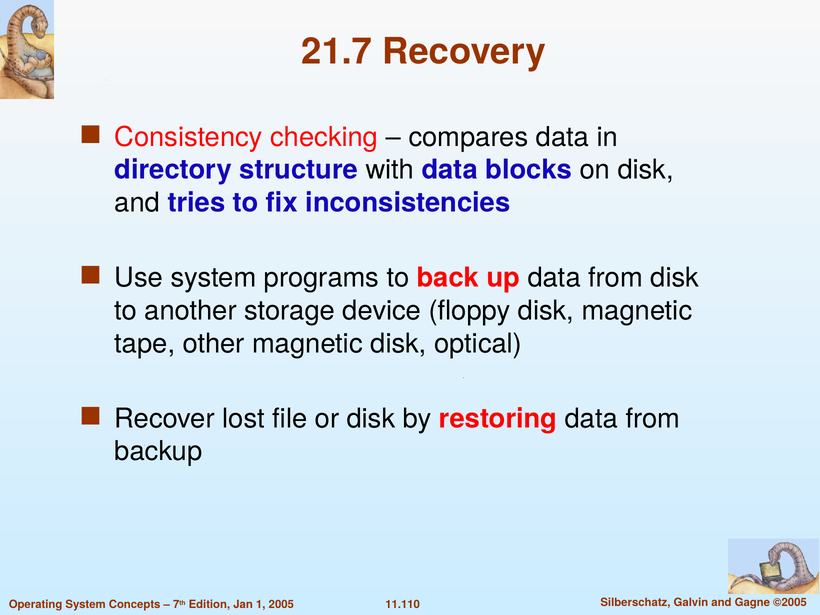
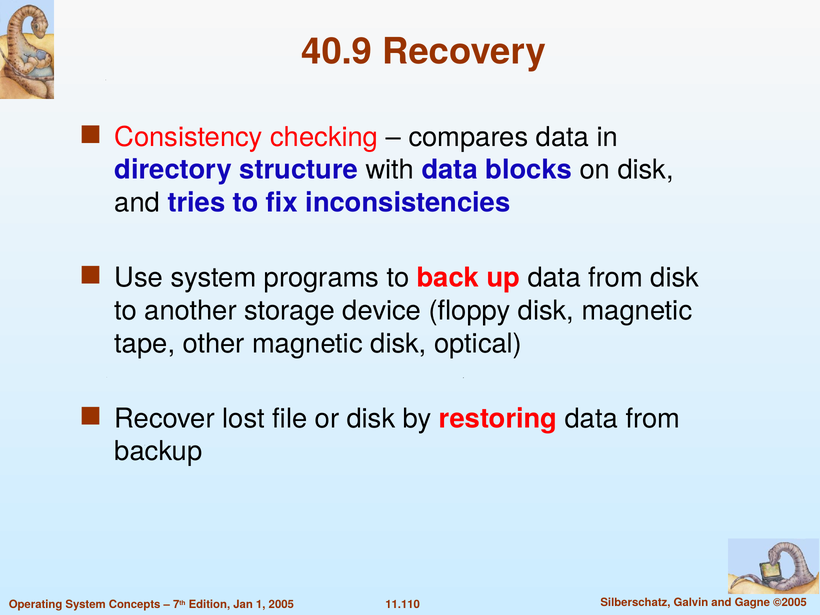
21.7: 21.7 -> 40.9 (337, 52)
